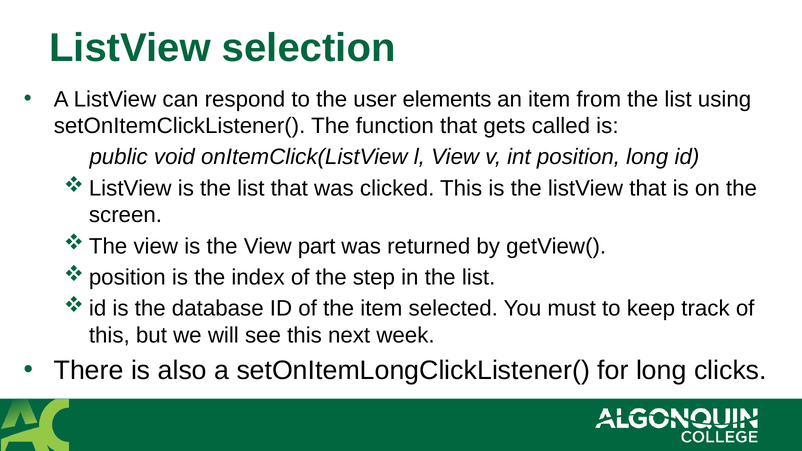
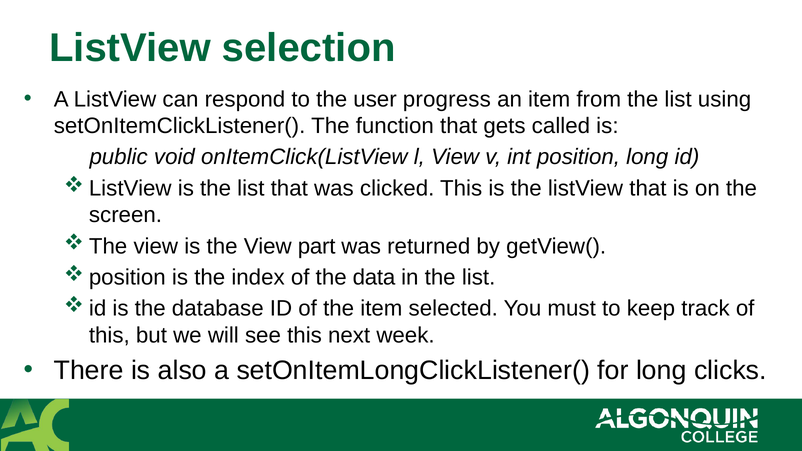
elements: elements -> progress (447, 99)
step: step -> data (374, 278)
